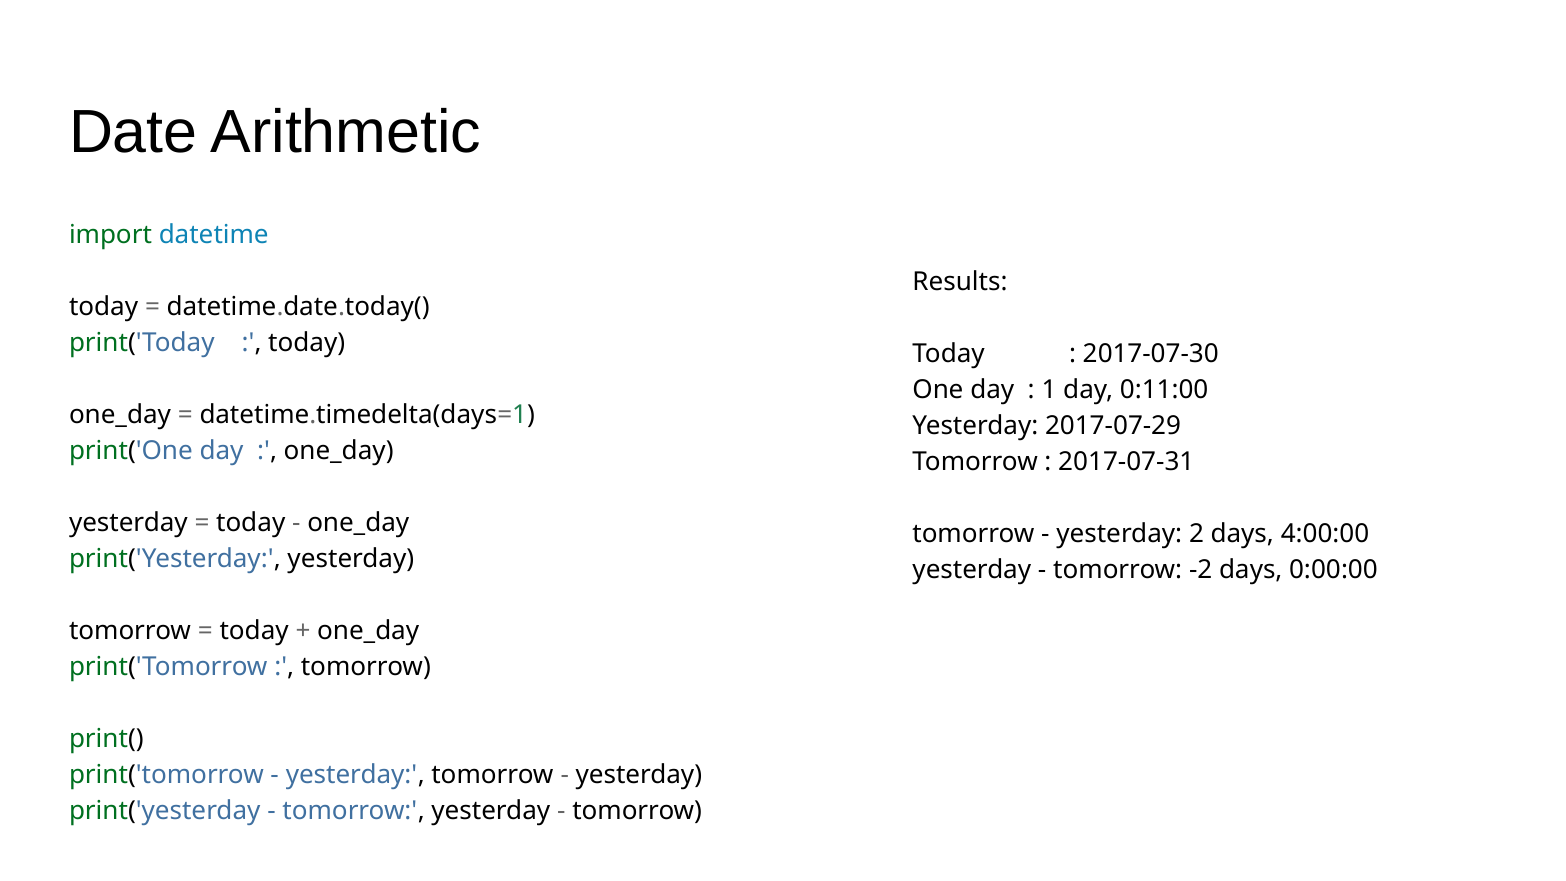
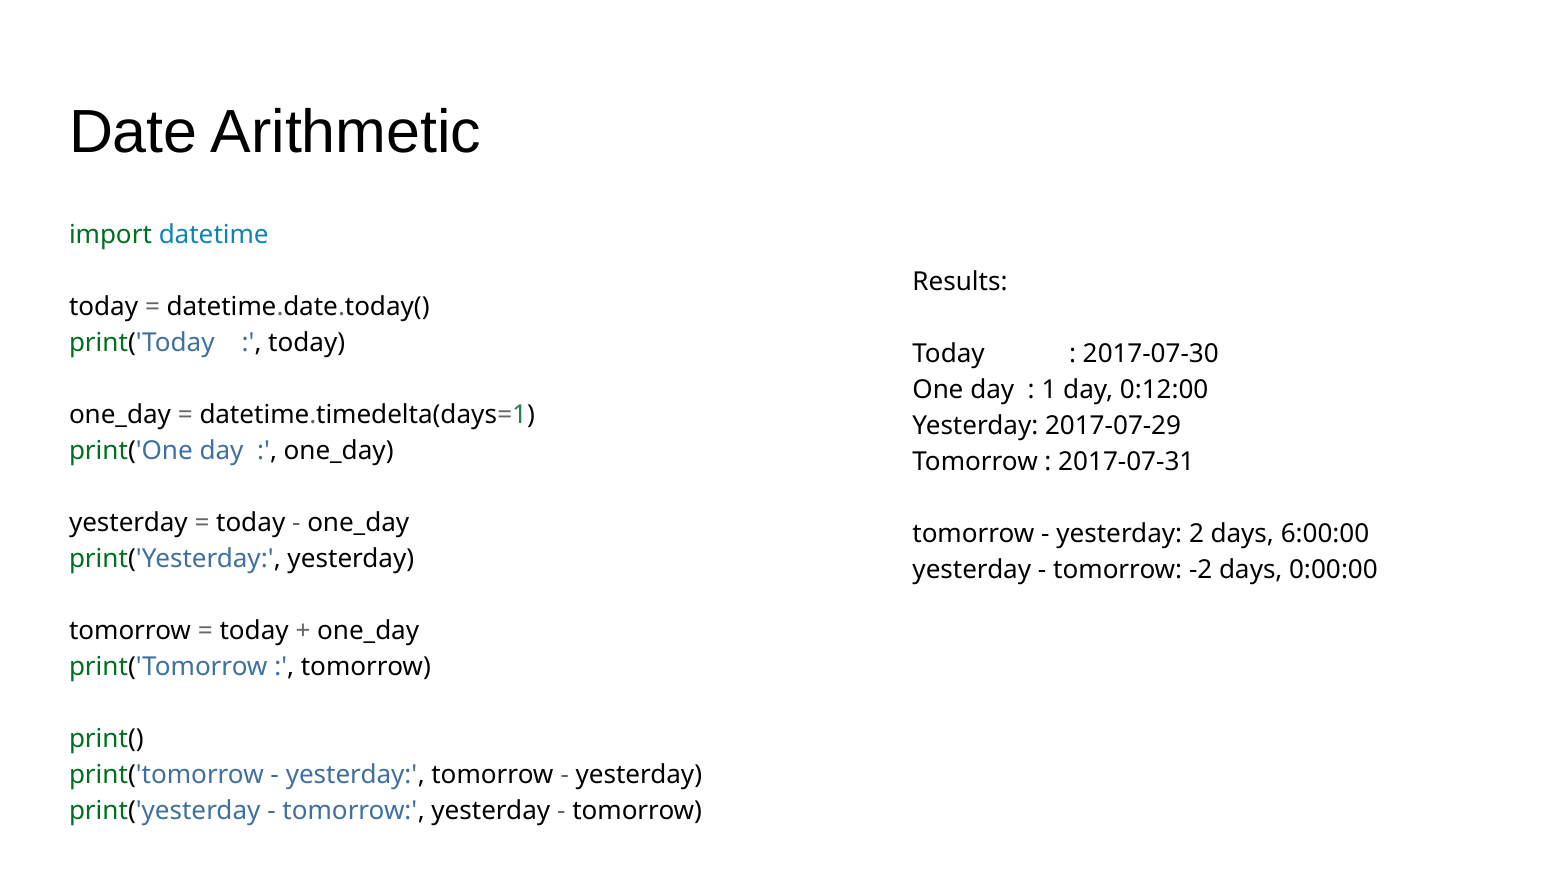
0:11:00: 0:11:00 -> 0:12:00 (1164, 390)
4:00:00: 4:00:00 -> 6:00:00 (1325, 534)
